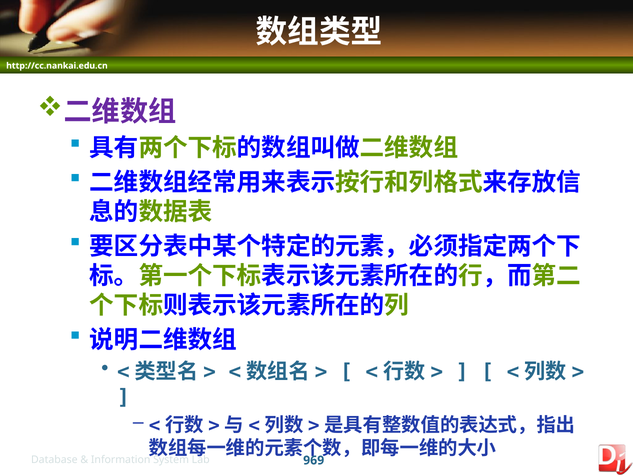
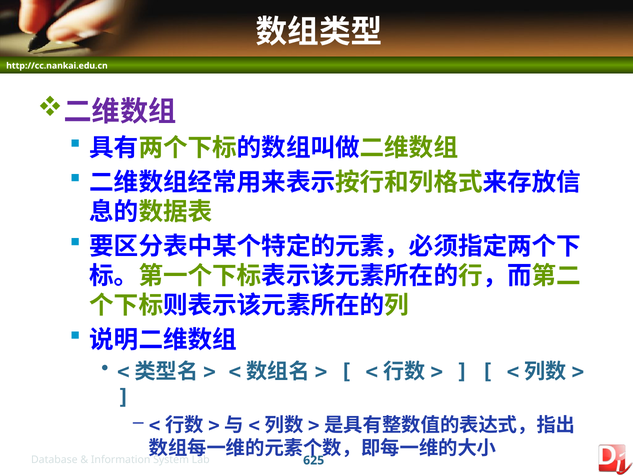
969: 969 -> 625 (314, 460)
